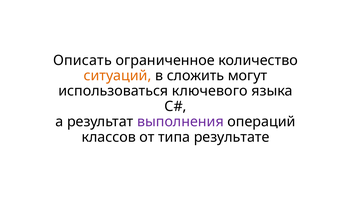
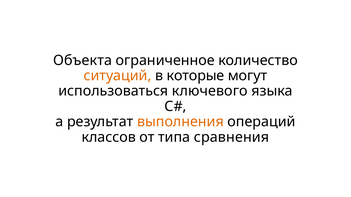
Описать: Описать -> Объекта (83, 60)
сложить: сложить -> которые (196, 76)
выполнения colour: purple -> orange (180, 122)
результате: результате -> сравнения (232, 137)
